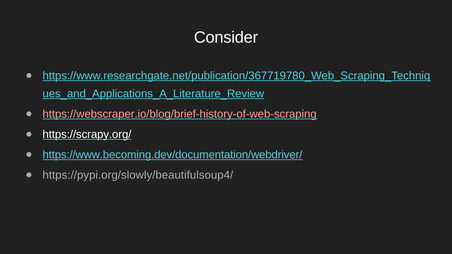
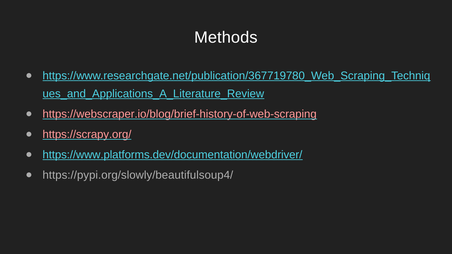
Consider: Consider -> Methods (226, 37)
https://scrapy.org/ colour: white -> pink (87, 135)
https://www.becoming.dev/documentation/webdriver/: https://www.becoming.dev/documentation/webdriver/ -> https://www.platforms.dev/documentation/webdriver/ (172, 155)
